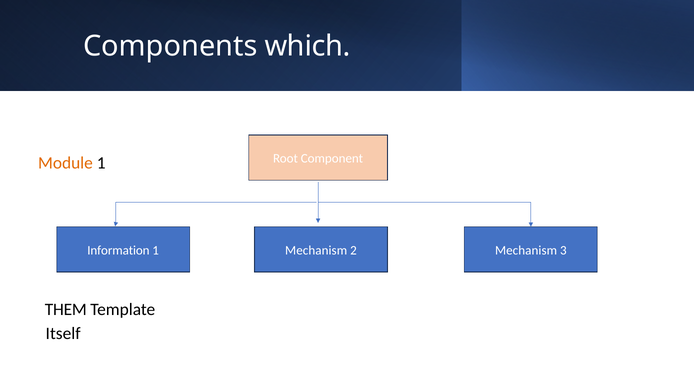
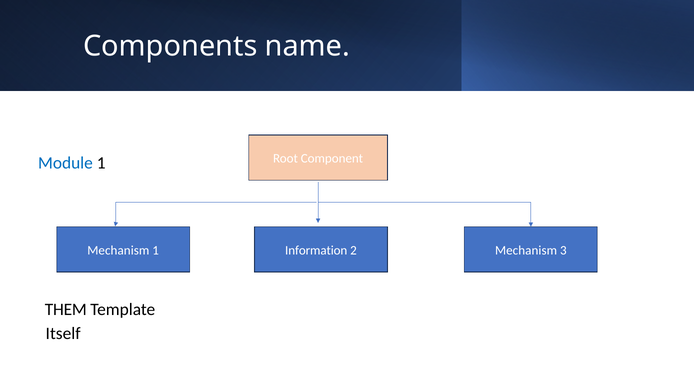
which: which -> name (307, 46)
Module colour: orange -> blue (65, 163)
Information: Information -> Mechanism (118, 250)
Mechanism: Mechanism -> Information (316, 250)
